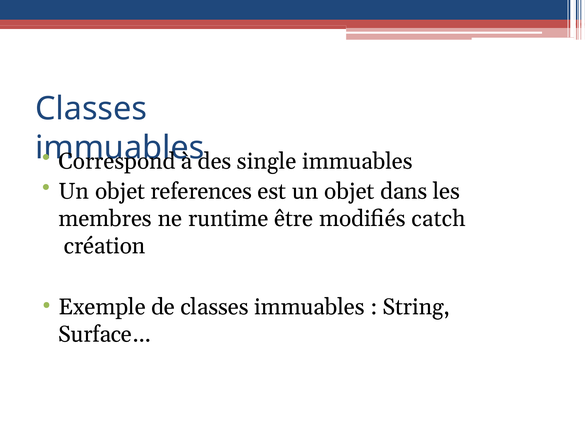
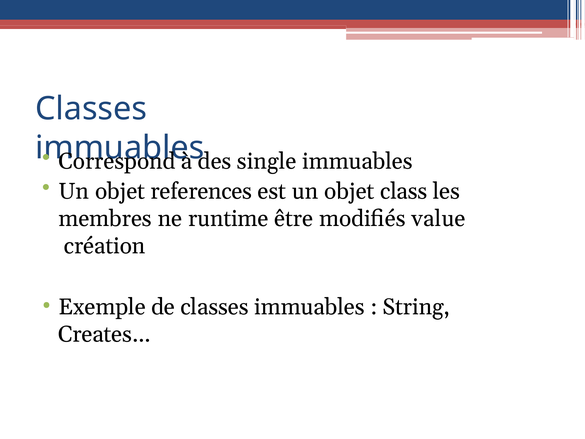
dans: dans -> class (404, 191)
catch: catch -> value (439, 218)
Surface…: Surface… -> Creates… (104, 334)
